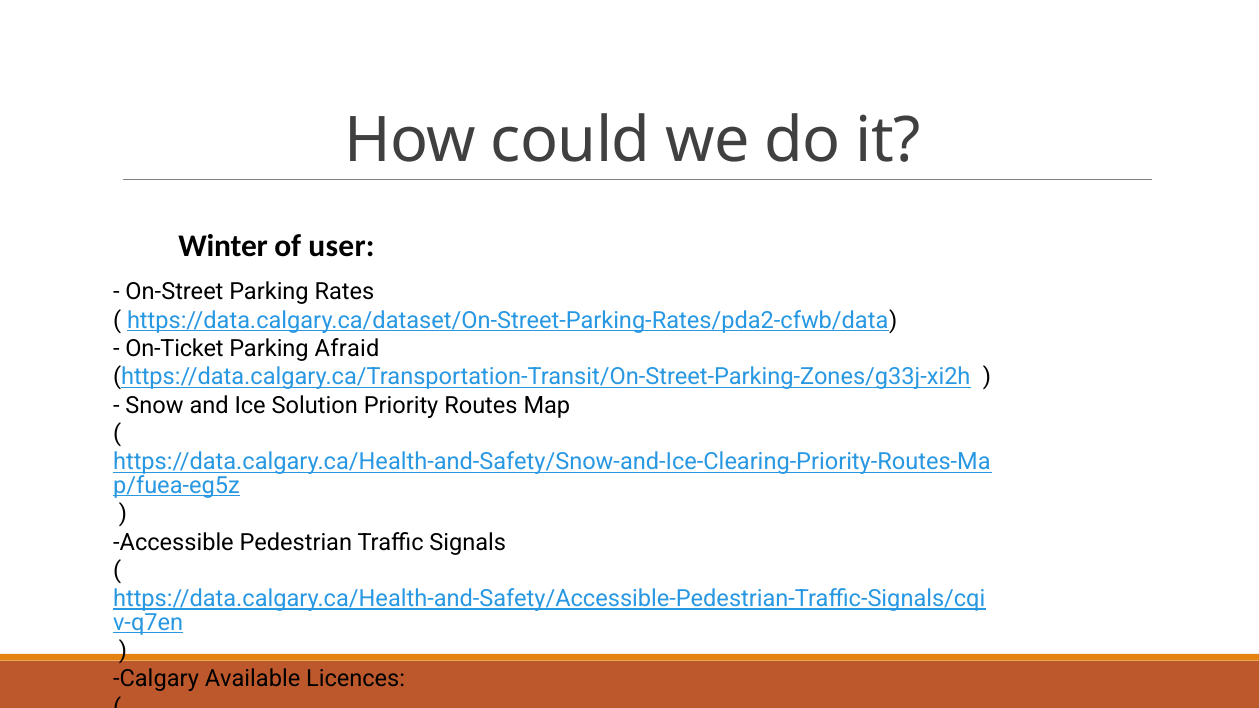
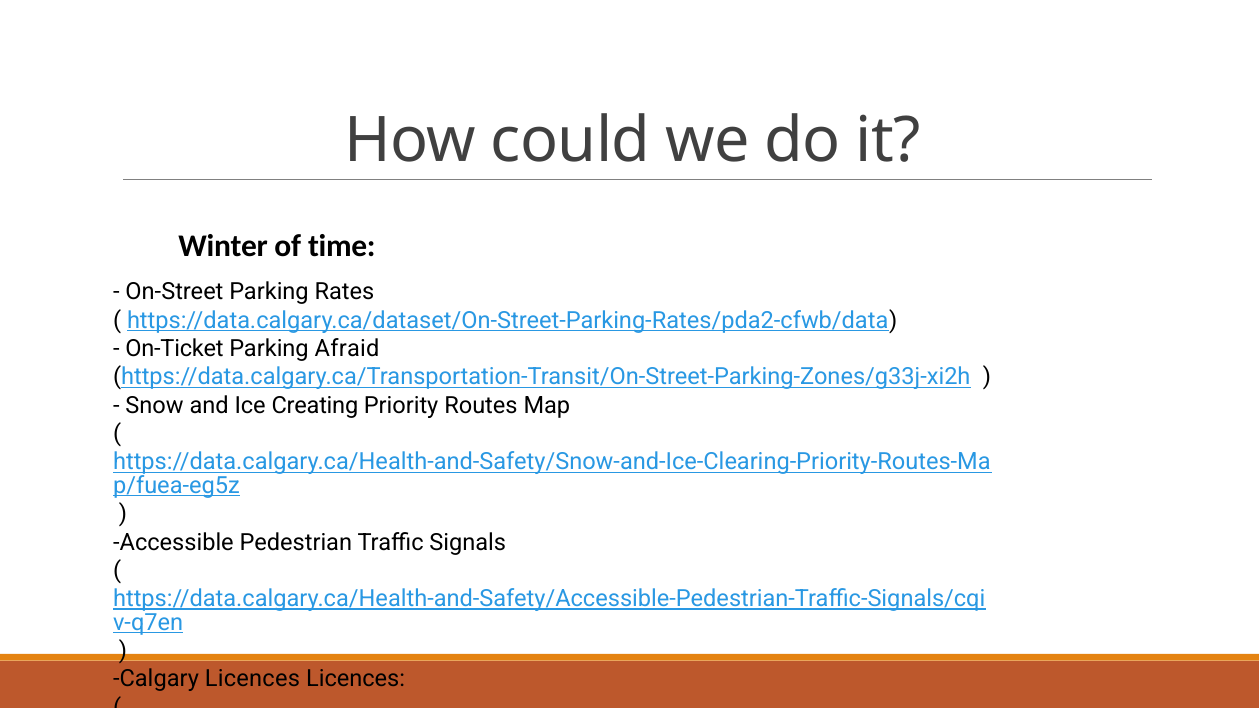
user: user -> time (342, 246)
Solution: Solution -> Creating (315, 405)
Calgary Available: Available -> Licences (252, 679)
